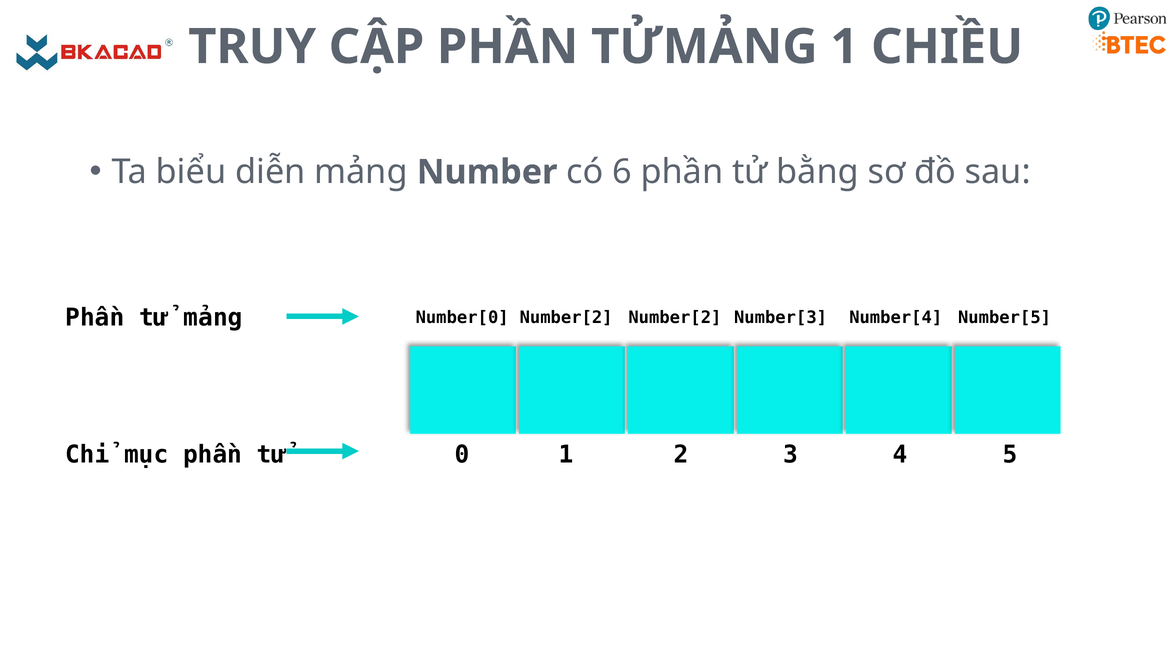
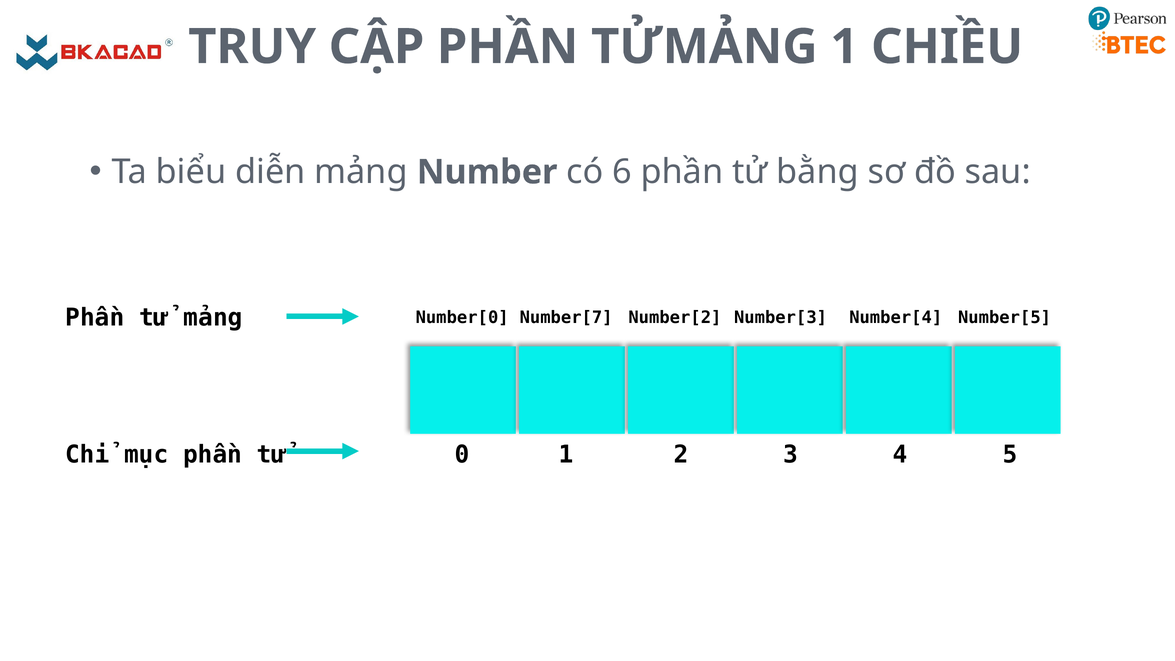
Number[0 Number[2: Number[2 -> Number[7 (566, 317)
